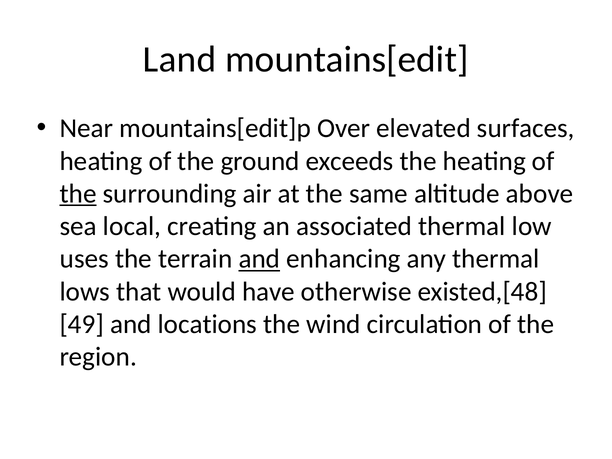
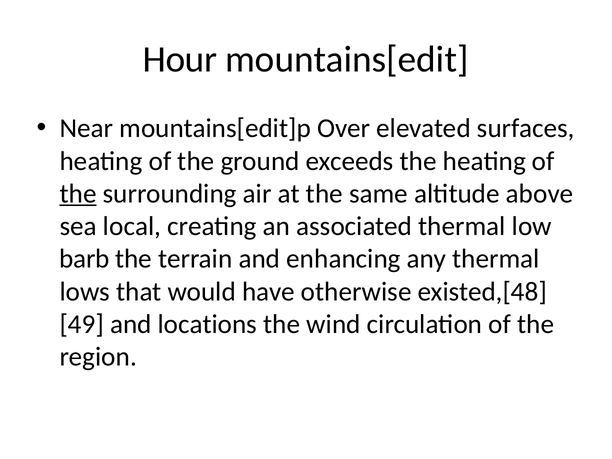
Land: Land -> Hour (180, 59)
uses: uses -> barb (84, 259)
and underline: present -> none (259, 259)
